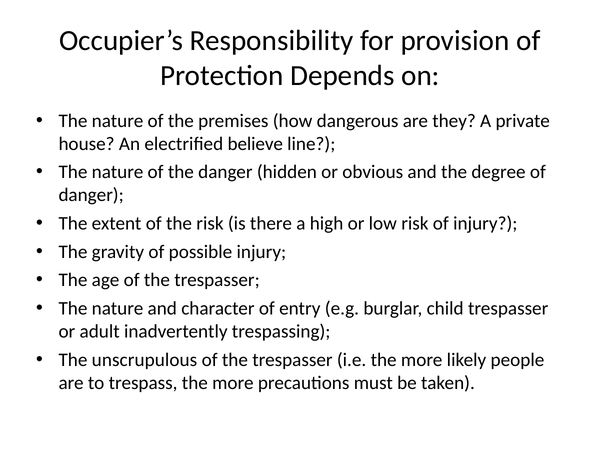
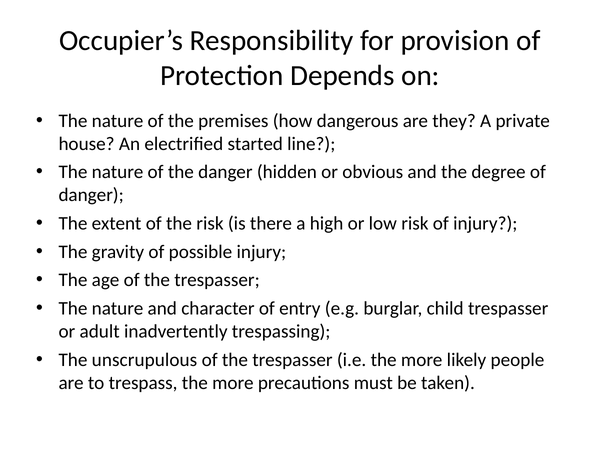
believe: believe -> started (255, 144)
